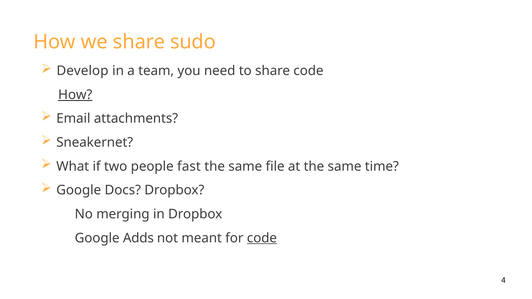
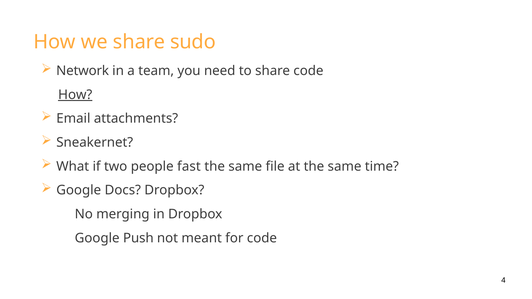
Develop: Develop -> Network (83, 71)
Adds: Adds -> Push (138, 238)
code underline: present -> none (262, 238)
